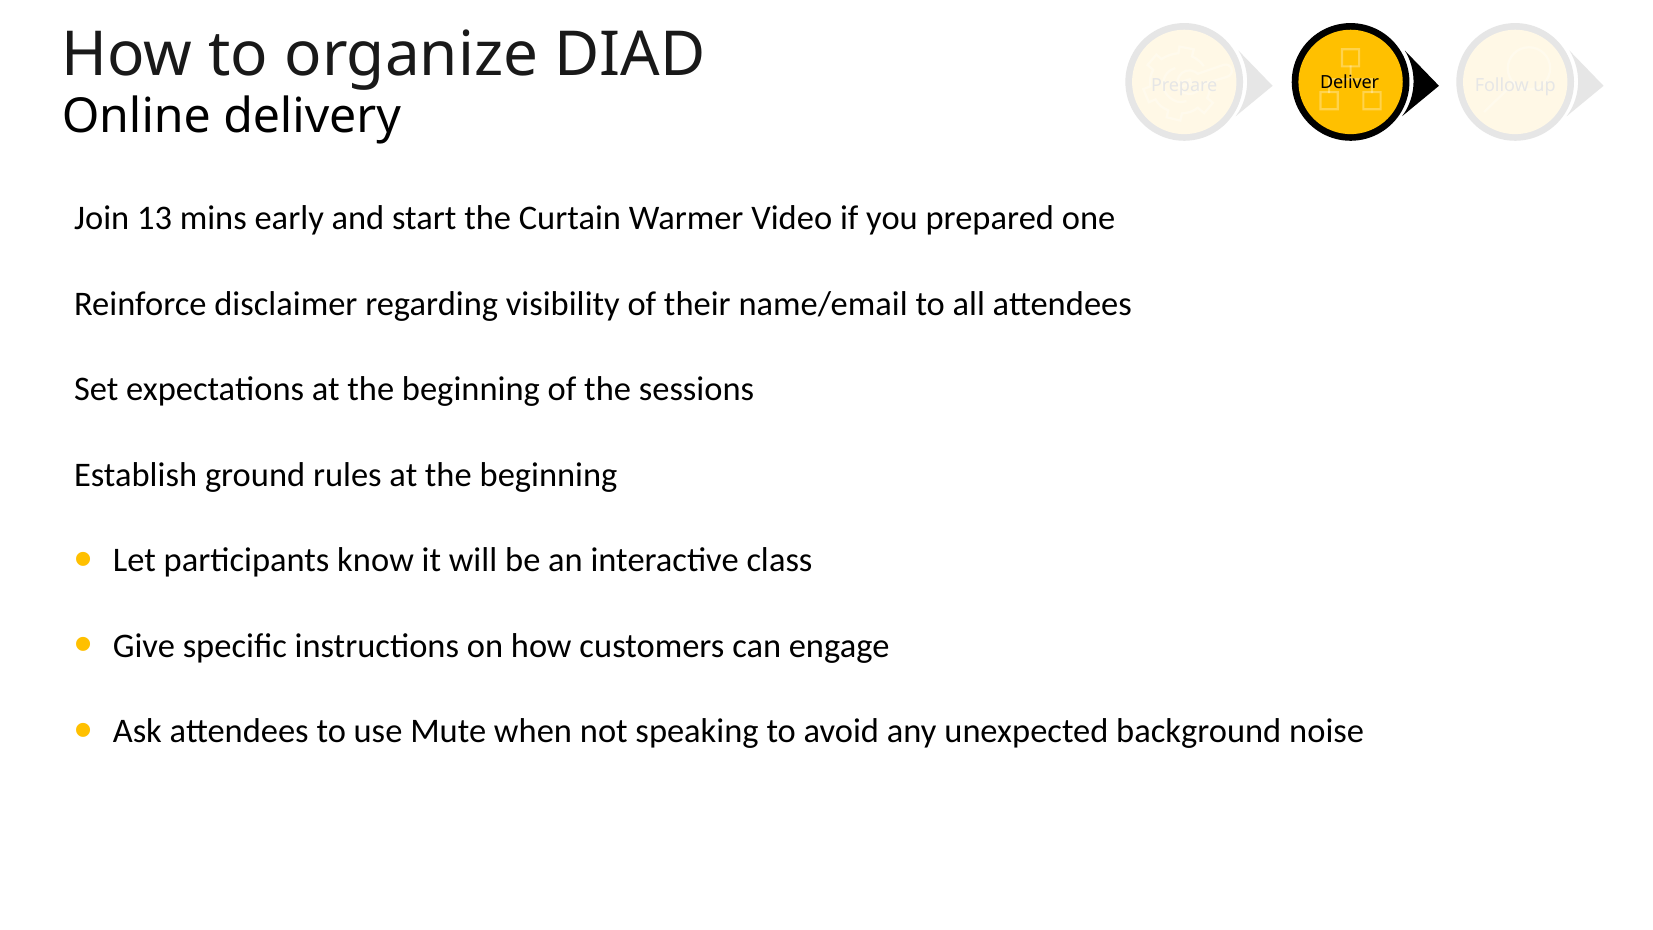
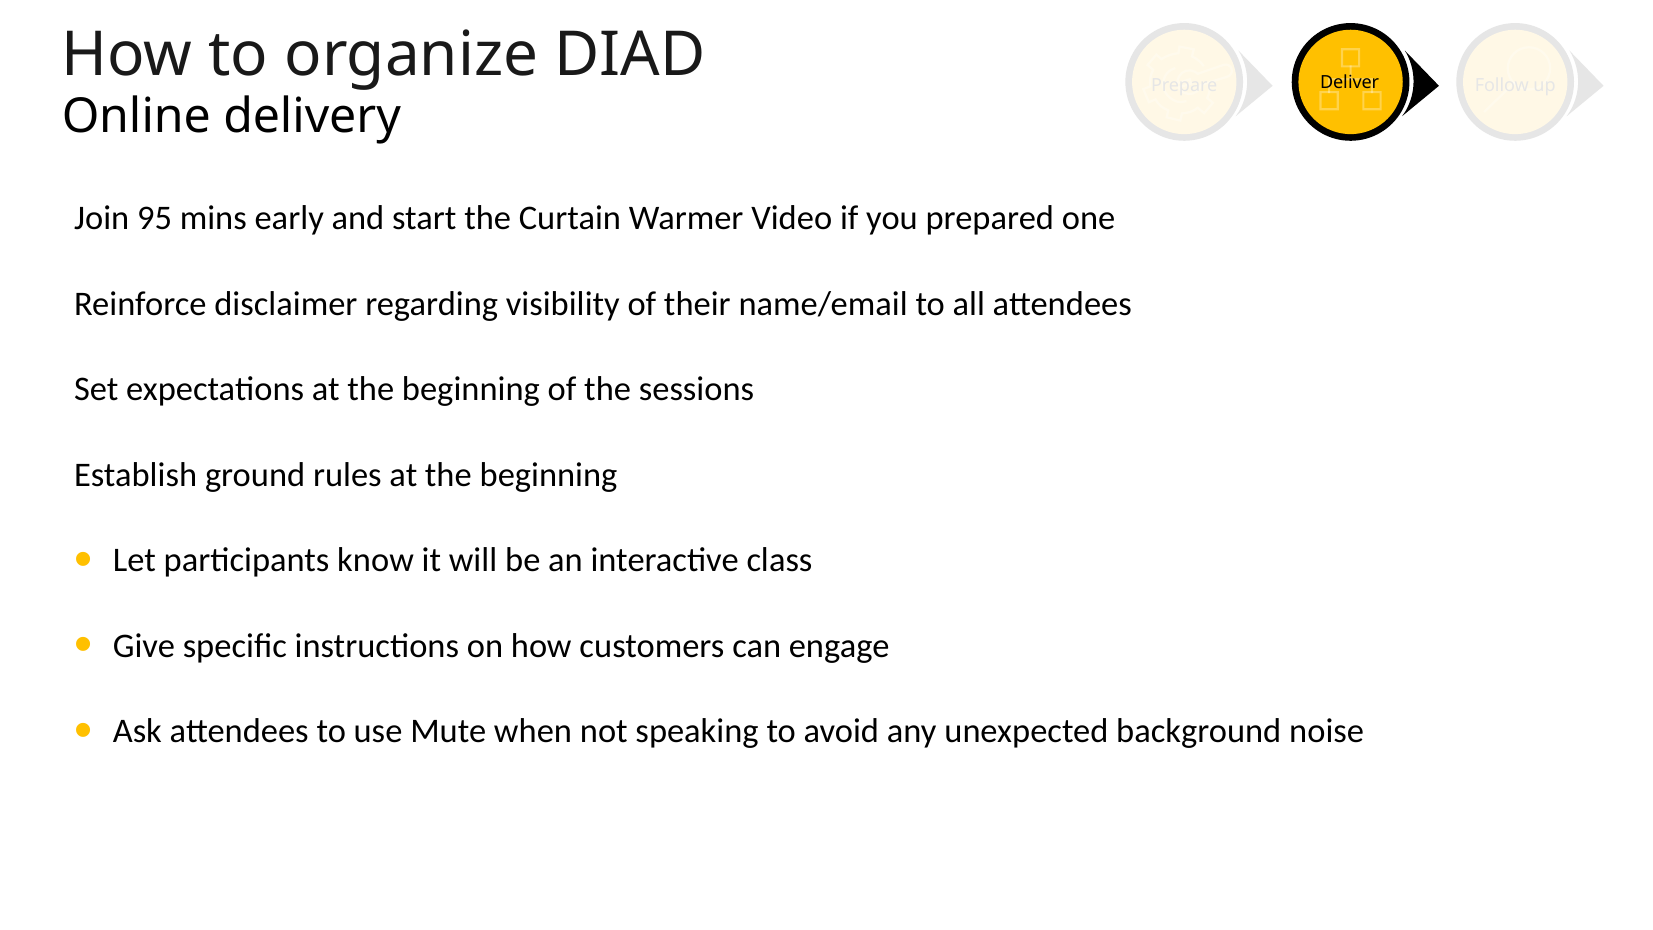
13: 13 -> 95 (155, 219)
